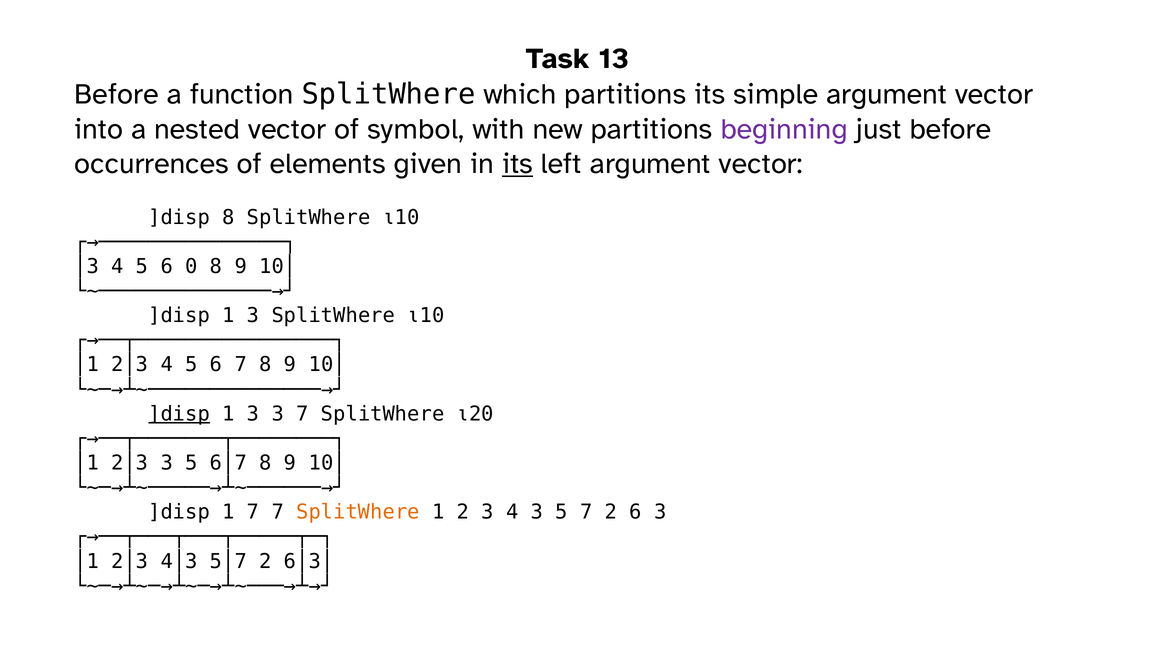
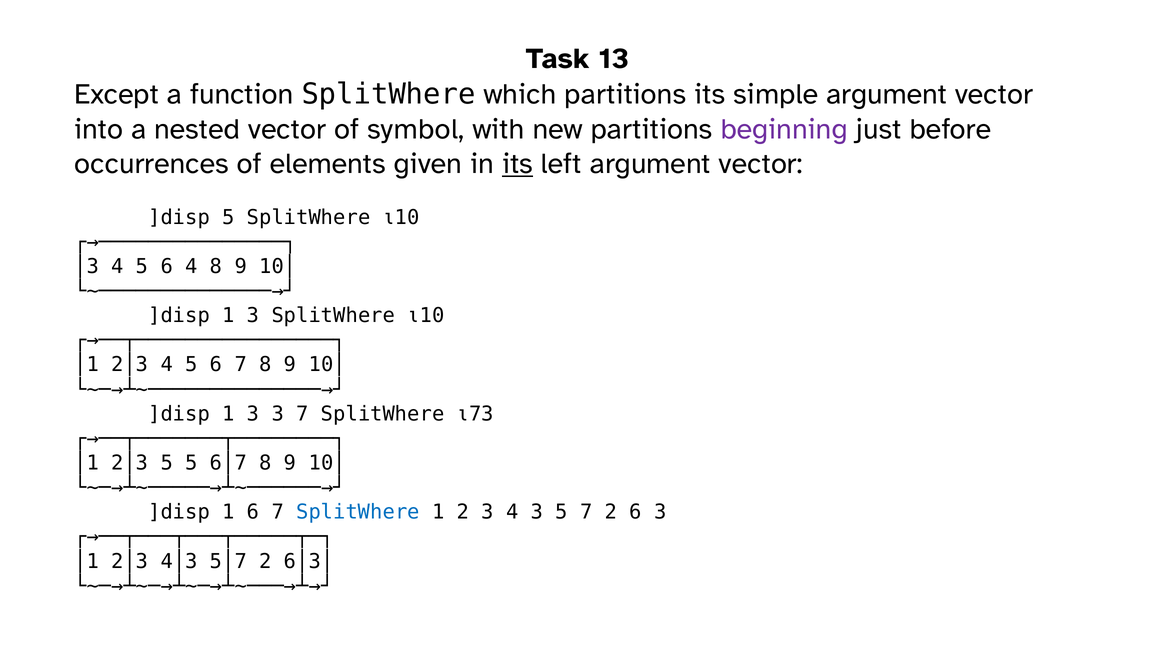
Before: Before -> Except (117, 94)
]disp 8: 8 -> 5 (228, 217)
6 0: 0 -> 4 (191, 266)
]disp underline: present -> none (179, 414)
⍳20: ⍳20 -> ⍳73 (475, 414)
2│3 3: 3 -> 5 (167, 463)
1 7: 7 -> 6 (253, 512)
SplitWhere colour: orange -> blue (358, 512)
